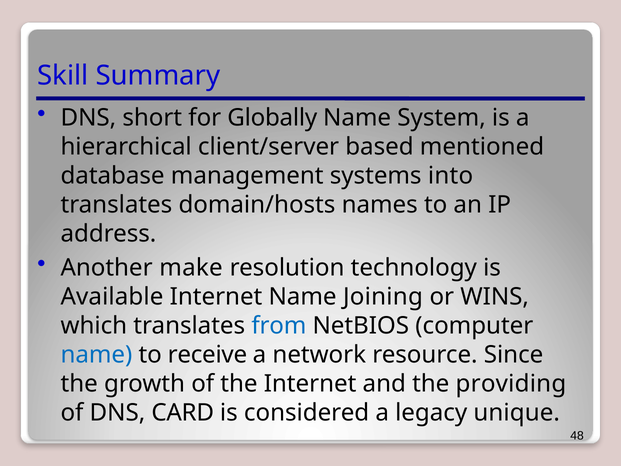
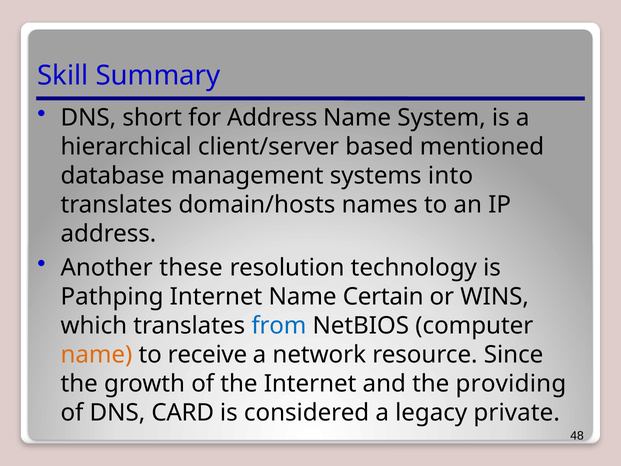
for Globally: Globally -> Address (272, 118)
make: make -> these (191, 267)
Available: Available -> Pathping (112, 296)
Joining: Joining -> Certain (383, 296)
name colour: blue -> orange (96, 354)
unique: unique -> private (517, 412)
